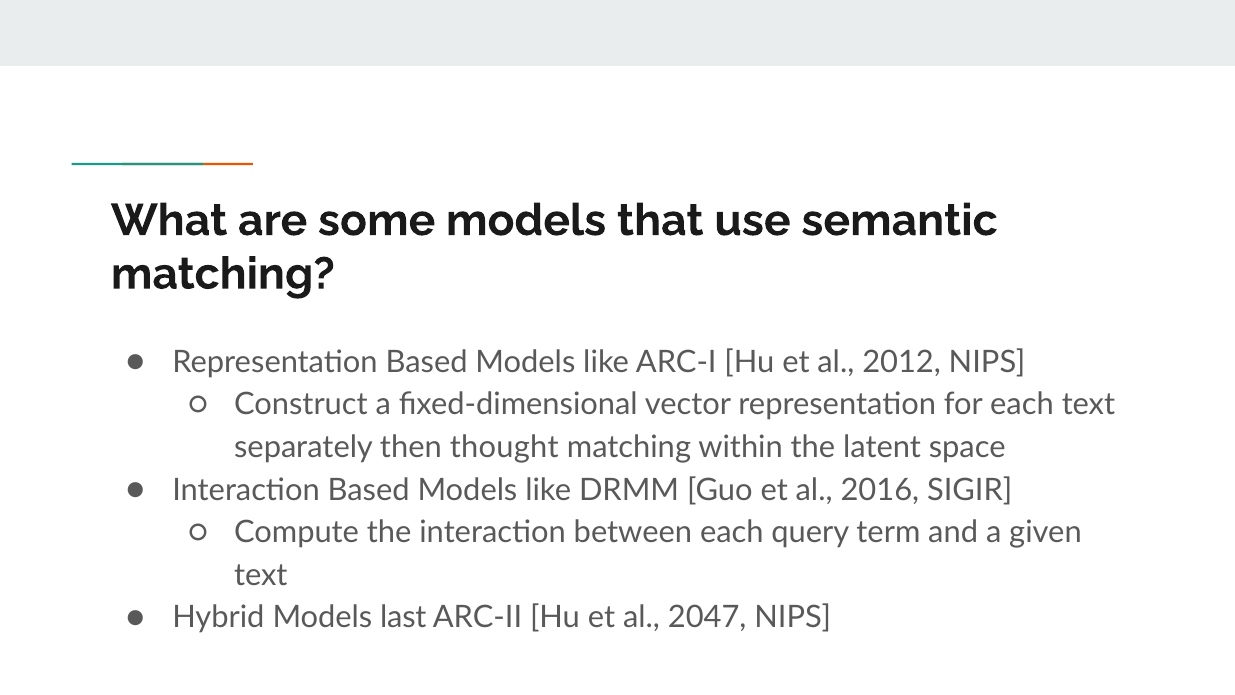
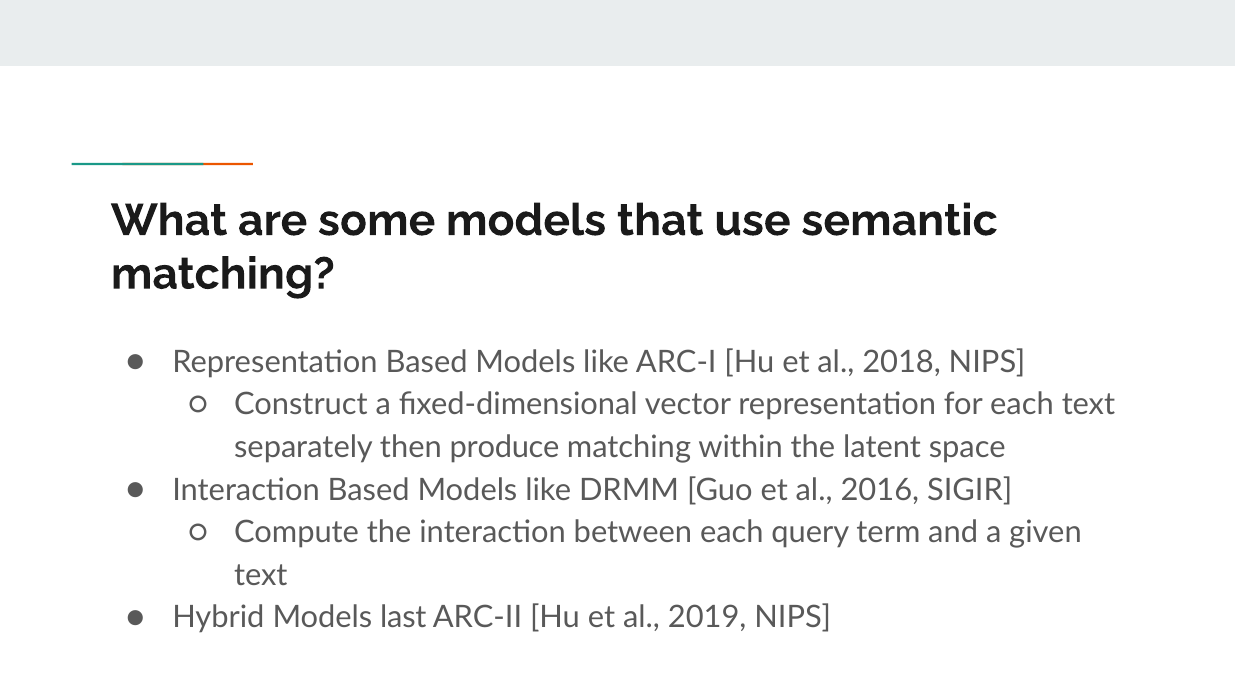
2012: 2012 -> 2018 (902, 362)
thought: thought -> produce (505, 447)
2047: 2047 -> 2019 (707, 617)
